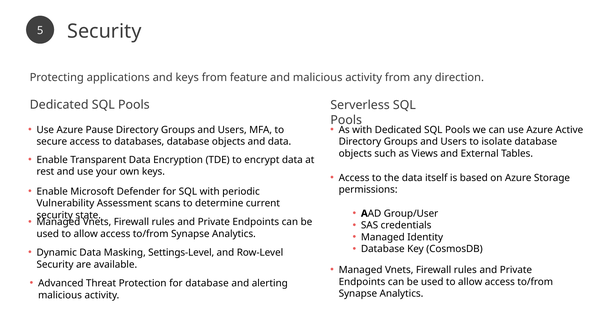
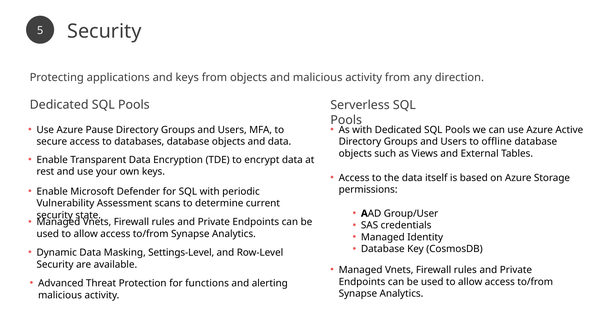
from feature: feature -> objects (249, 78)
isolate: isolate -> offline (497, 142)
for database: database -> functions (207, 283)
